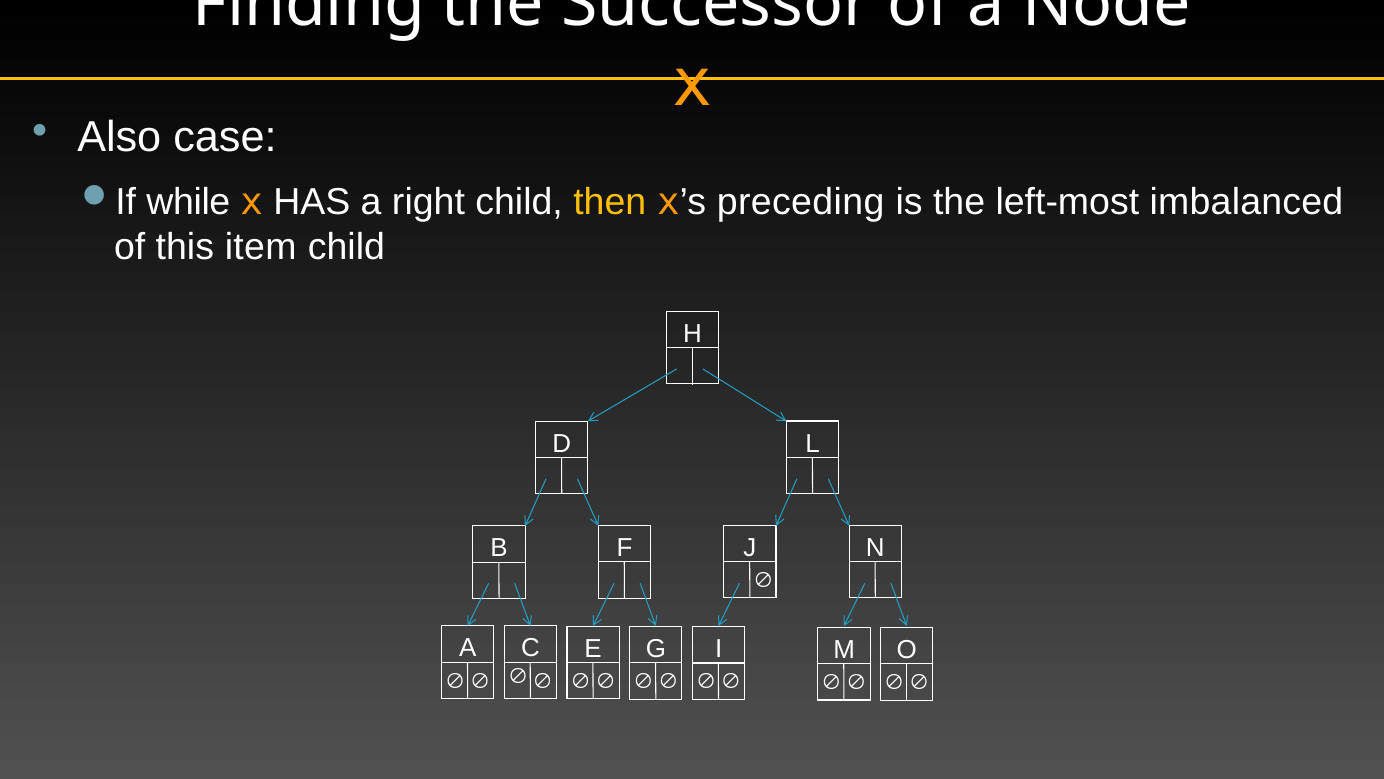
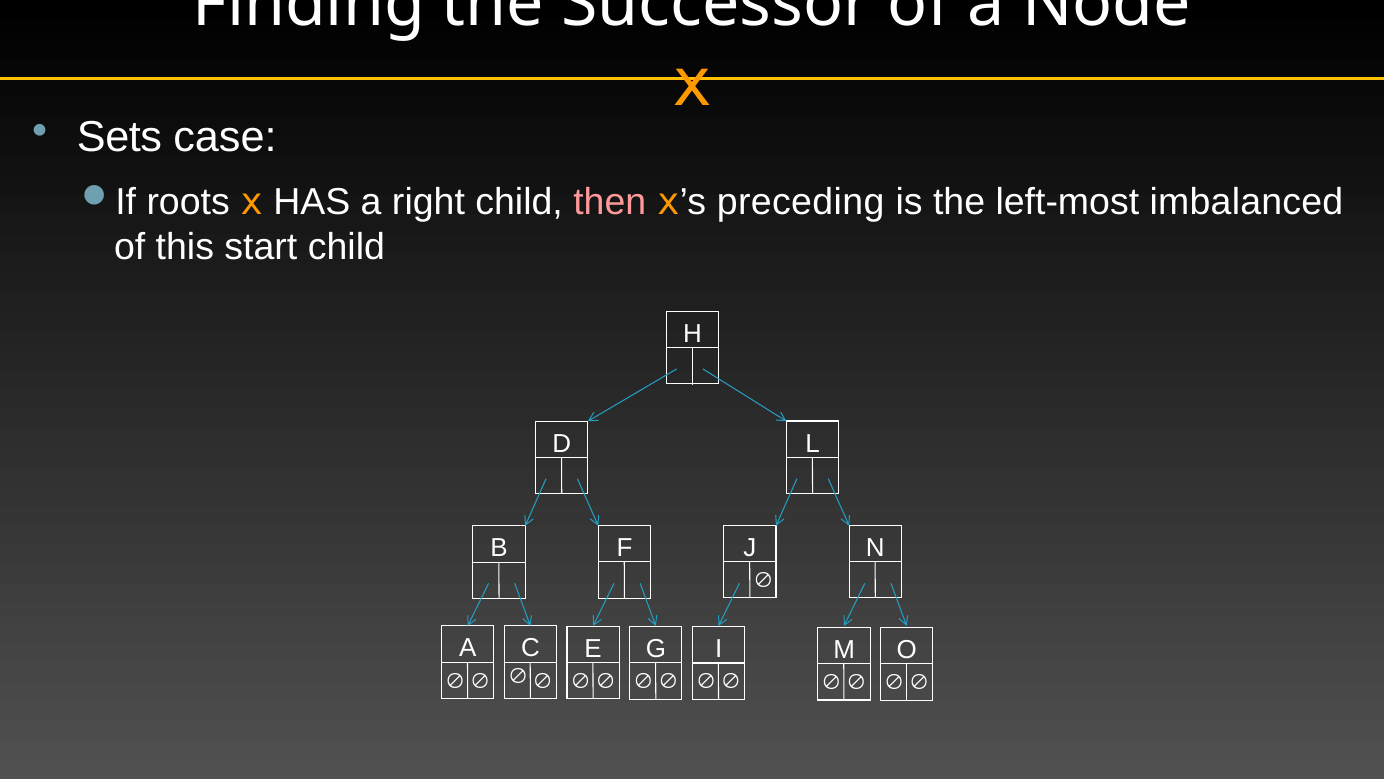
Also: Also -> Sets (119, 137)
while: while -> roots (188, 202)
then colour: yellow -> pink (610, 202)
item: item -> start (261, 247)
